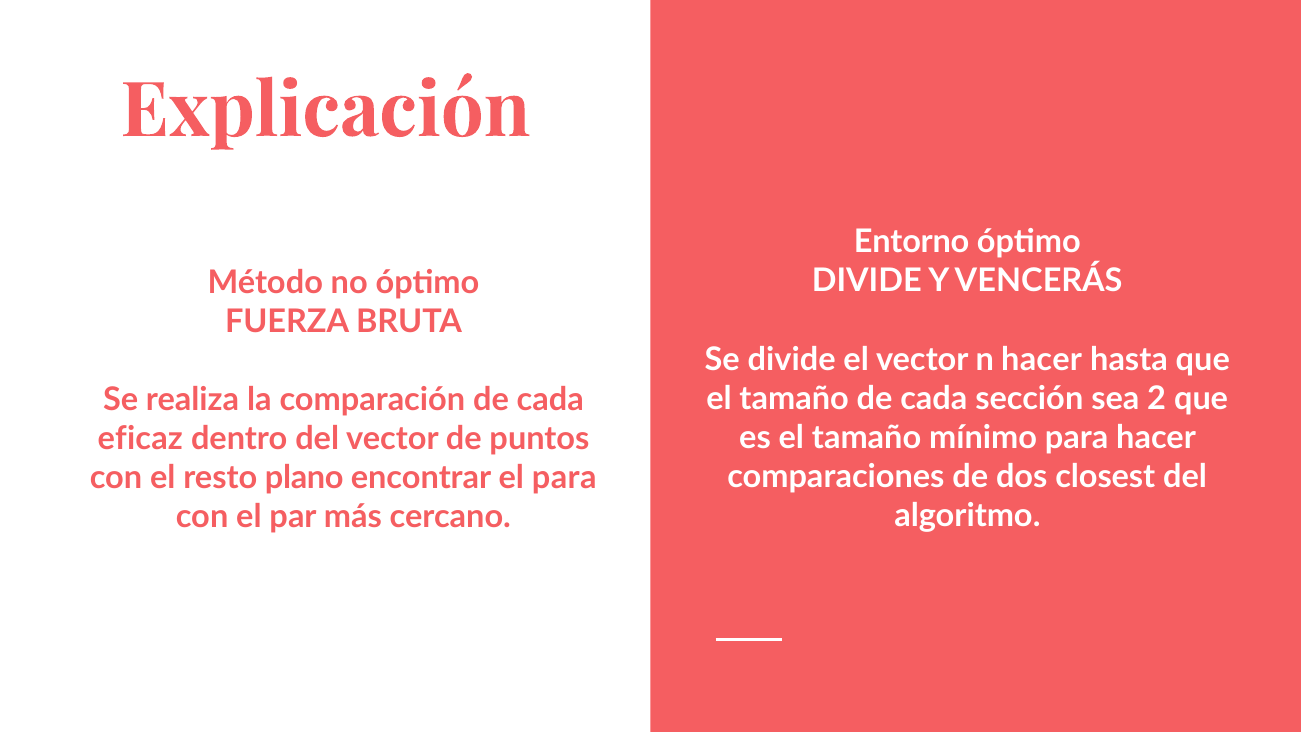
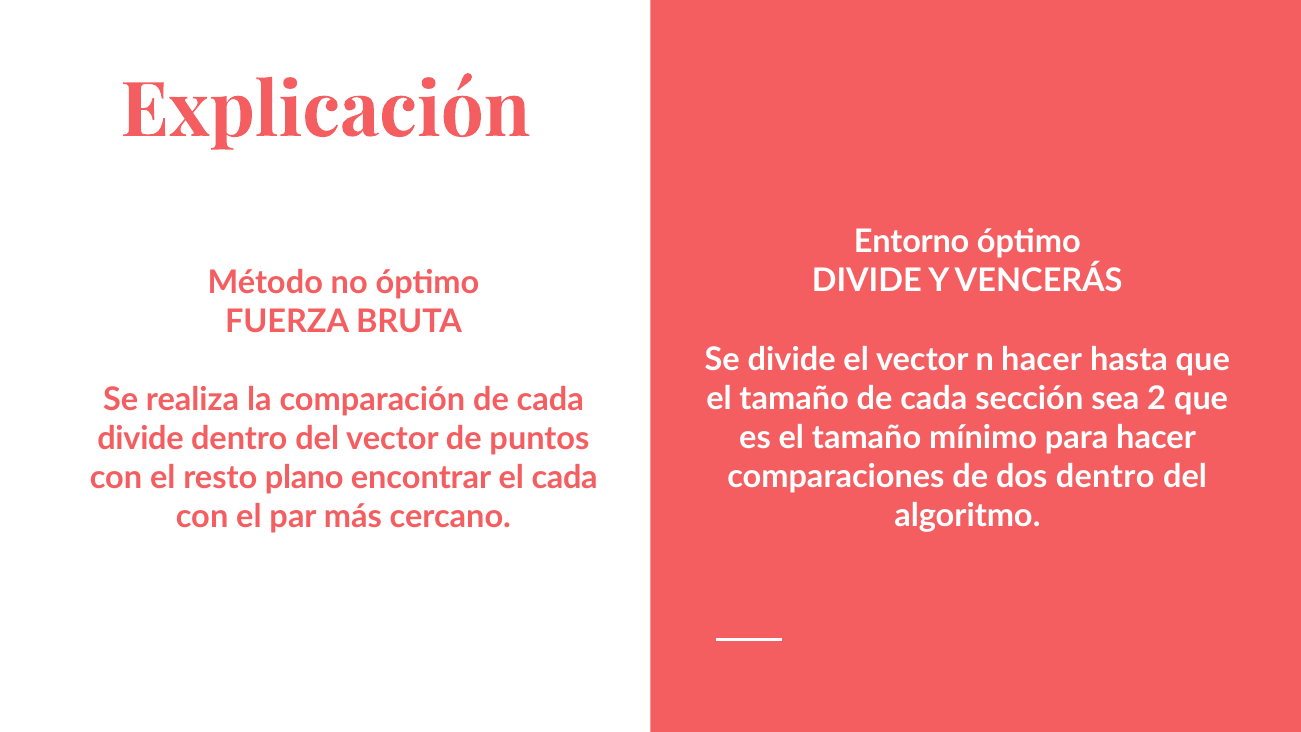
eficaz: eficaz -> divide (141, 439)
dos closest: closest -> dentro (1105, 476)
el para: para -> cada (565, 478)
